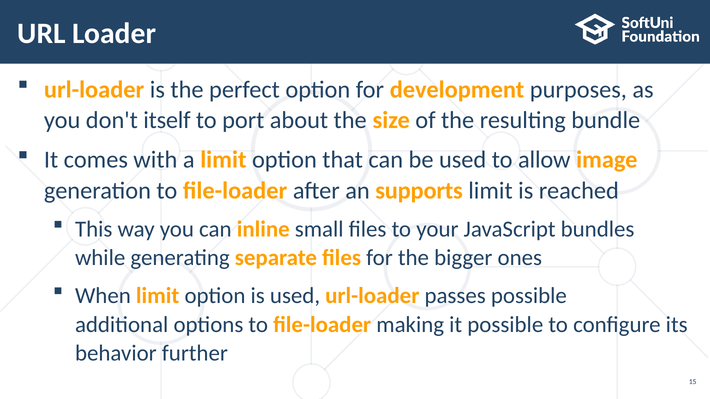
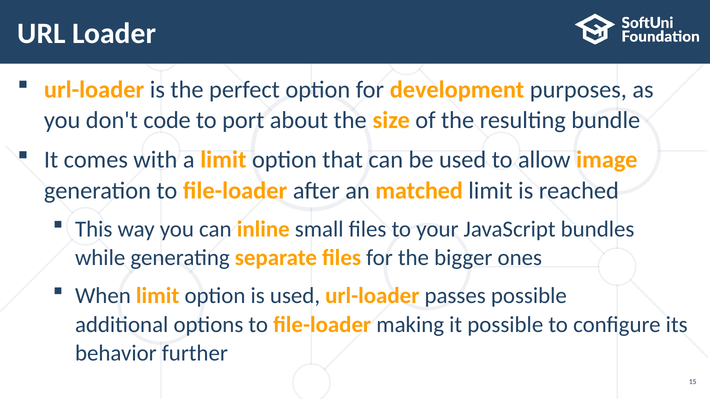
itself: itself -> code (167, 120)
supports: supports -> matched (419, 191)
